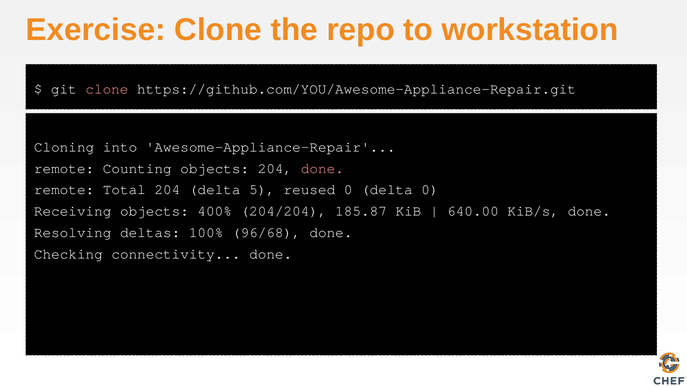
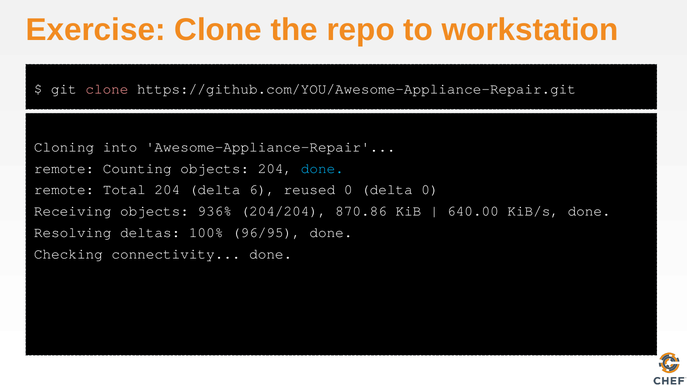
done colour: pink -> light blue (322, 168)
5: 5 -> 6 (262, 190)
400%: 400% -> 936% (215, 211)
185.87: 185.87 -> 870.86 (361, 211)
96/68: 96/68 -> 96/95 (266, 233)
